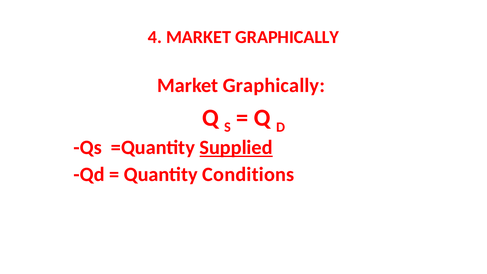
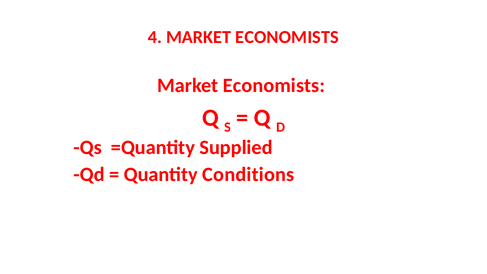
4 MARKET GRAPHICALLY: GRAPHICALLY -> ECONOMISTS (287, 37)
Graphically: Graphically -> Economists (274, 86)
Supplied underline: present -> none (236, 148)
